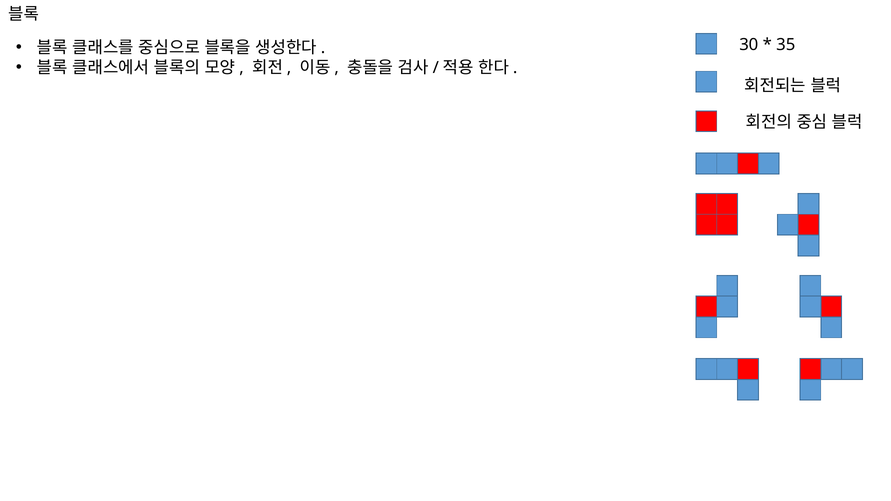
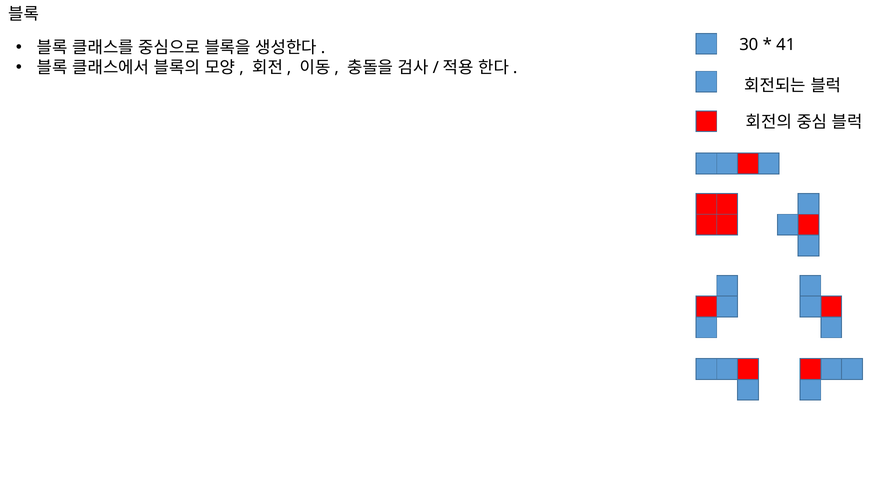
35: 35 -> 41 (786, 45)
